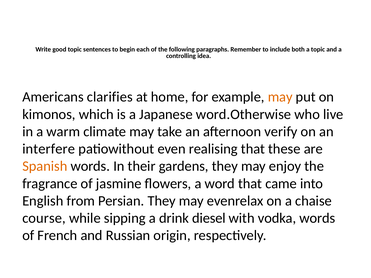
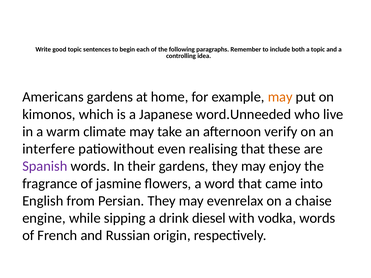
Americans clarifies: clarifies -> gardens (110, 97)
word.Otherwise: word.Otherwise -> word.Unneeded (244, 114)
Spanish colour: orange -> purple (45, 166)
course: course -> engine (44, 218)
